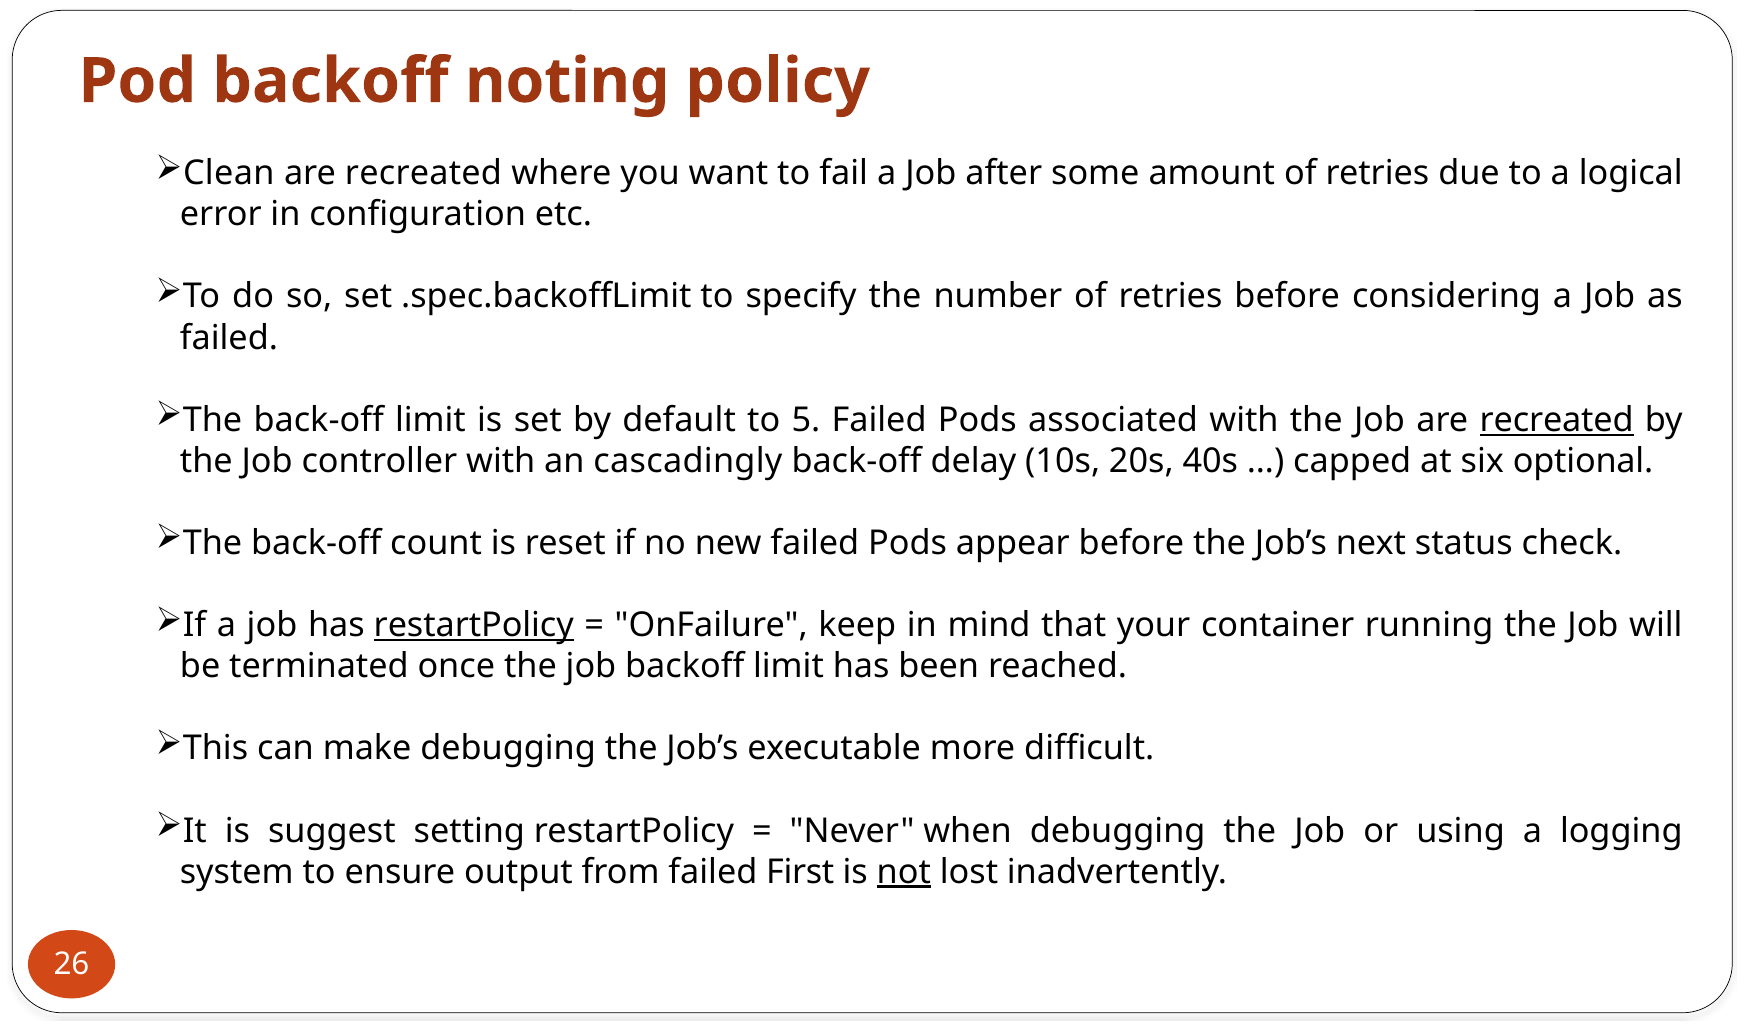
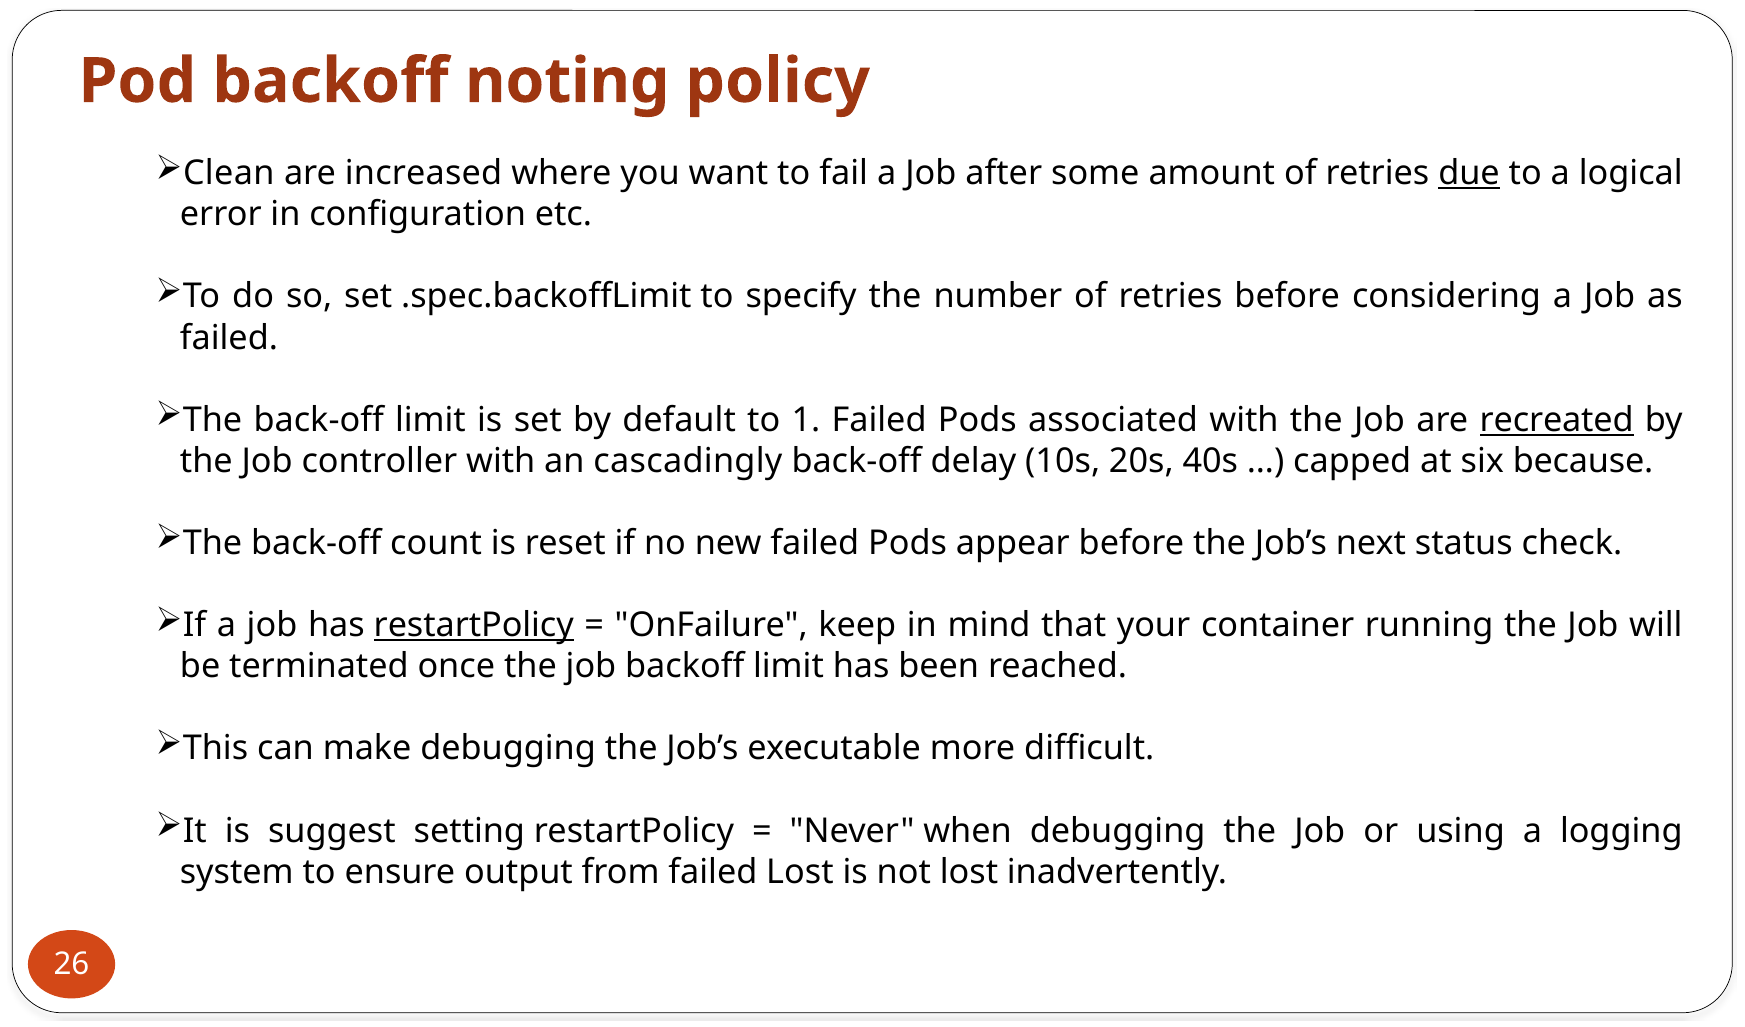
recreated: recreated -> increased (424, 173)
due underline: none -> present (1469, 173)
5: 5 -> 1 (806, 420)
optional: optional -> because (1583, 461)
failed First: First -> Lost (800, 871)
not underline: present -> none (904, 871)
